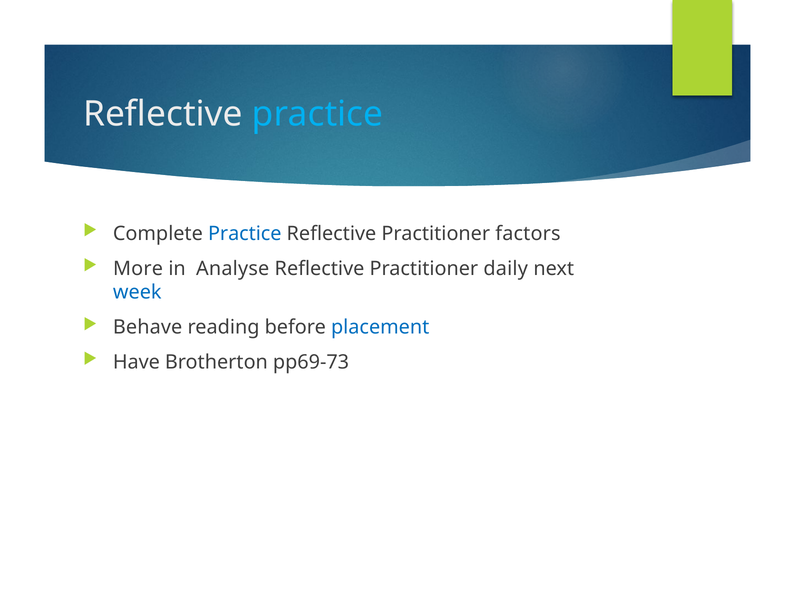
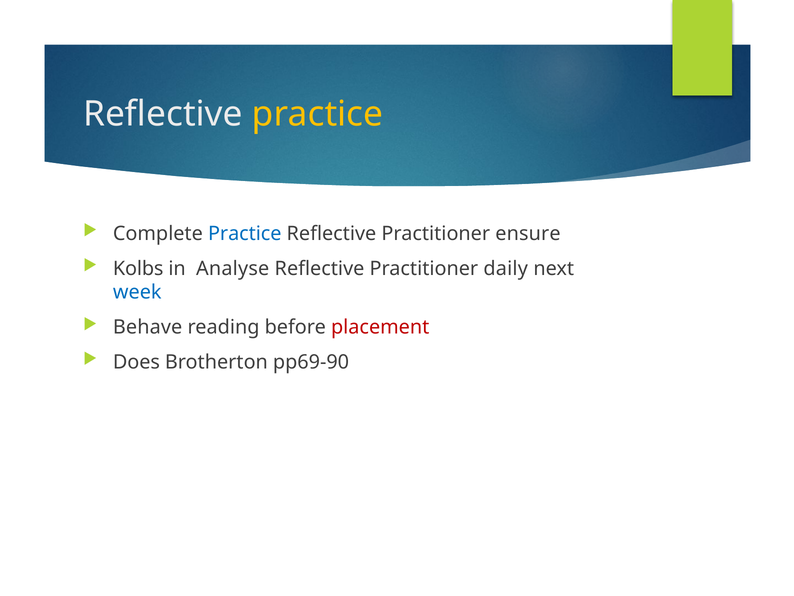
practice colour: light blue -> yellow (317, 114)
factors: factors -> ensure (528, 233)
More: More -> Kolbs (138, 268)
placement colour: blue -> red (380, 327)
Have: Have -> Does (136, 362)
pp69-73: pp69-73 -> pp69-90 (311, 362)
